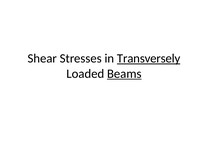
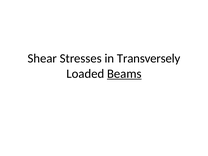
Transversely underline: present -> none (149, 58)
